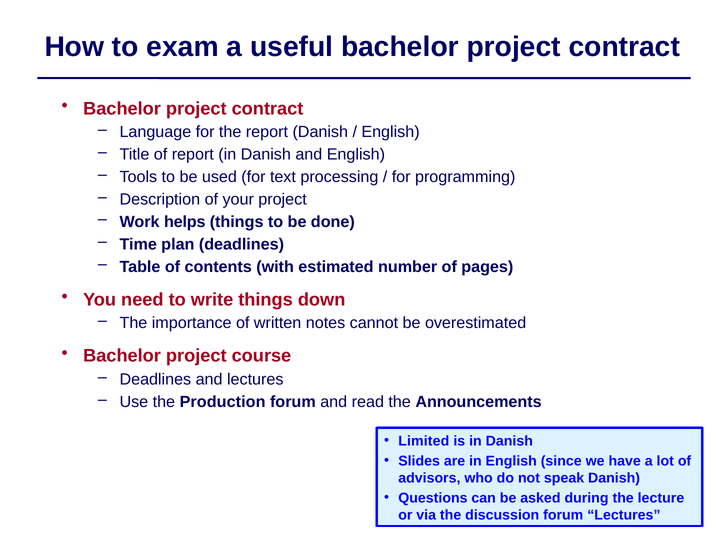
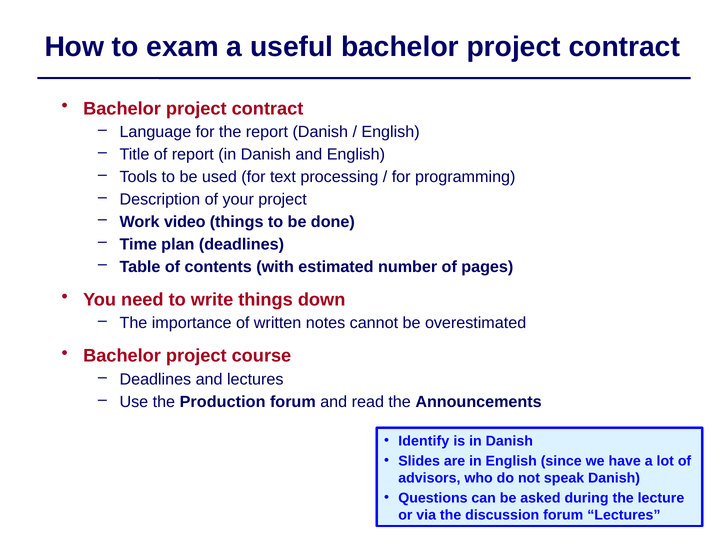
helps: helps -> video (185, 222)
Limited: Limited -> Identify (424, 441)
